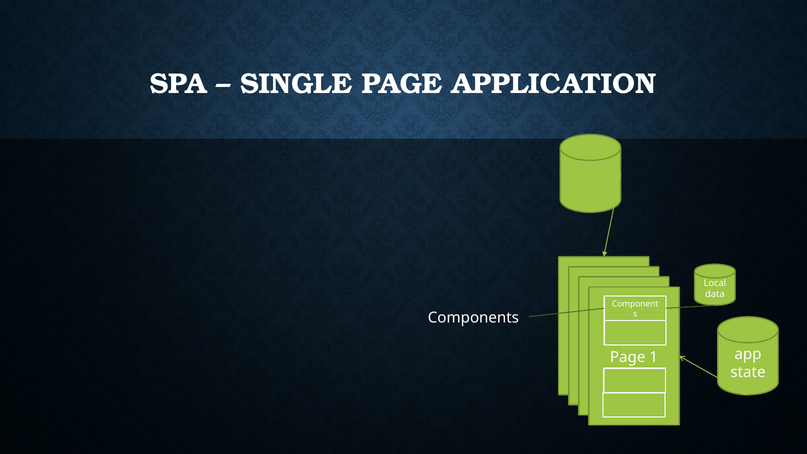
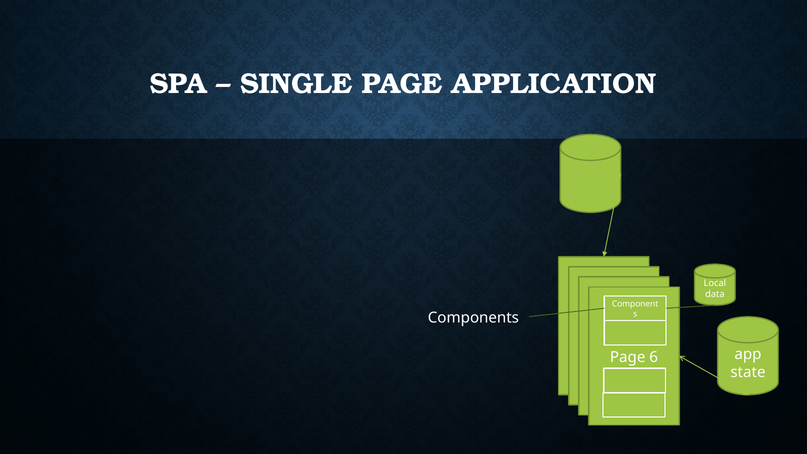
1: 1 -> 6 (654, 357)
